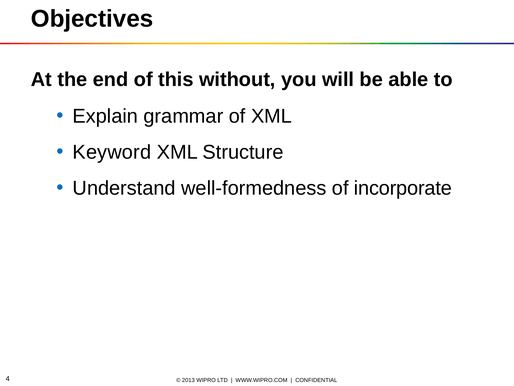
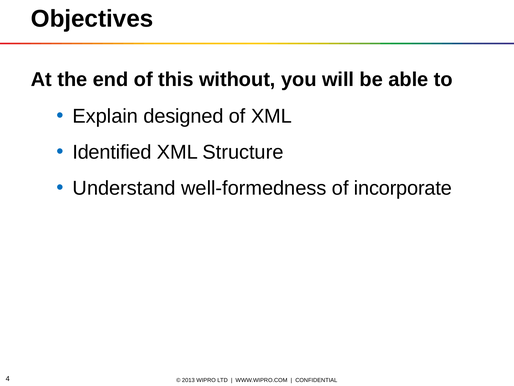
grammar: grammar -> designed (184, 116)
Keyword: Keyword -> Identified (112, 152)
